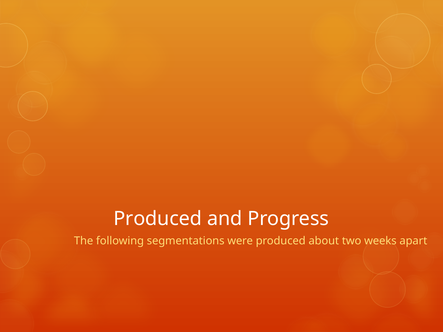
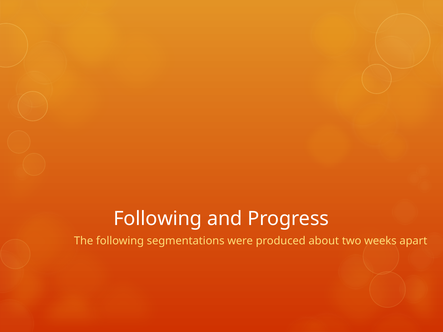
Produced: Produced -> Following (158, 219)
